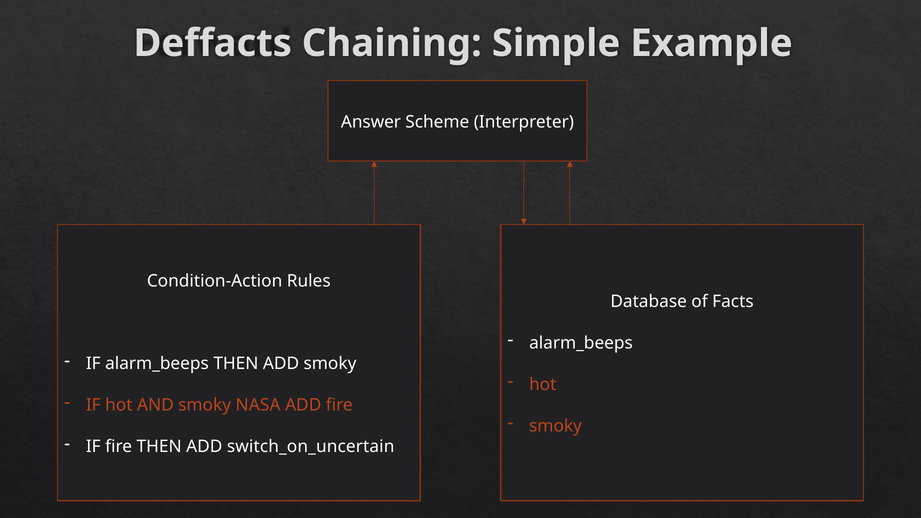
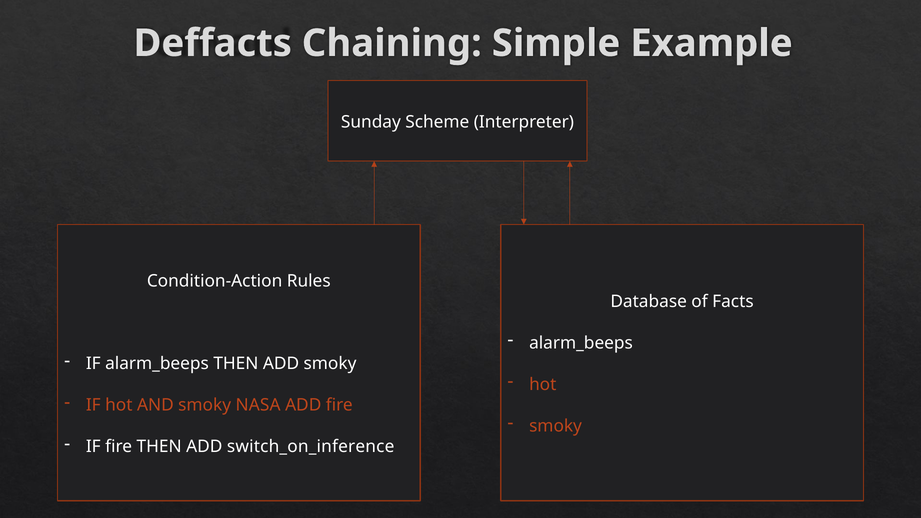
Answer: Answer -> Sunday (371, 122)
switch_on_uncertain: switch_on_uncertain -> switch_on_inference (311, 447)
